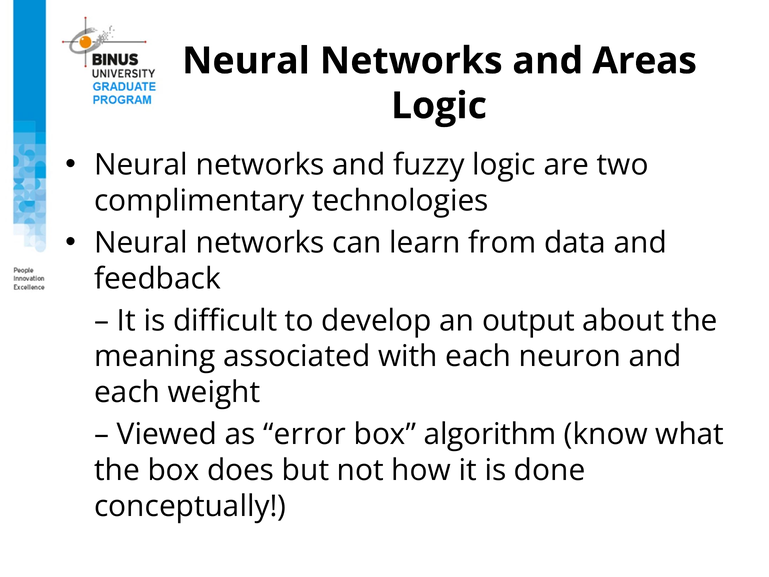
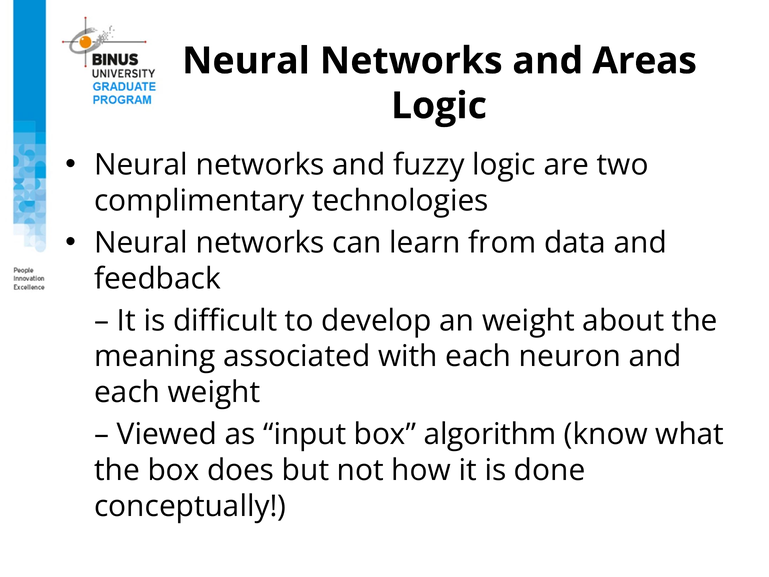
an output: output -> weight (528, 320)
error: error -> input (305, 434)
